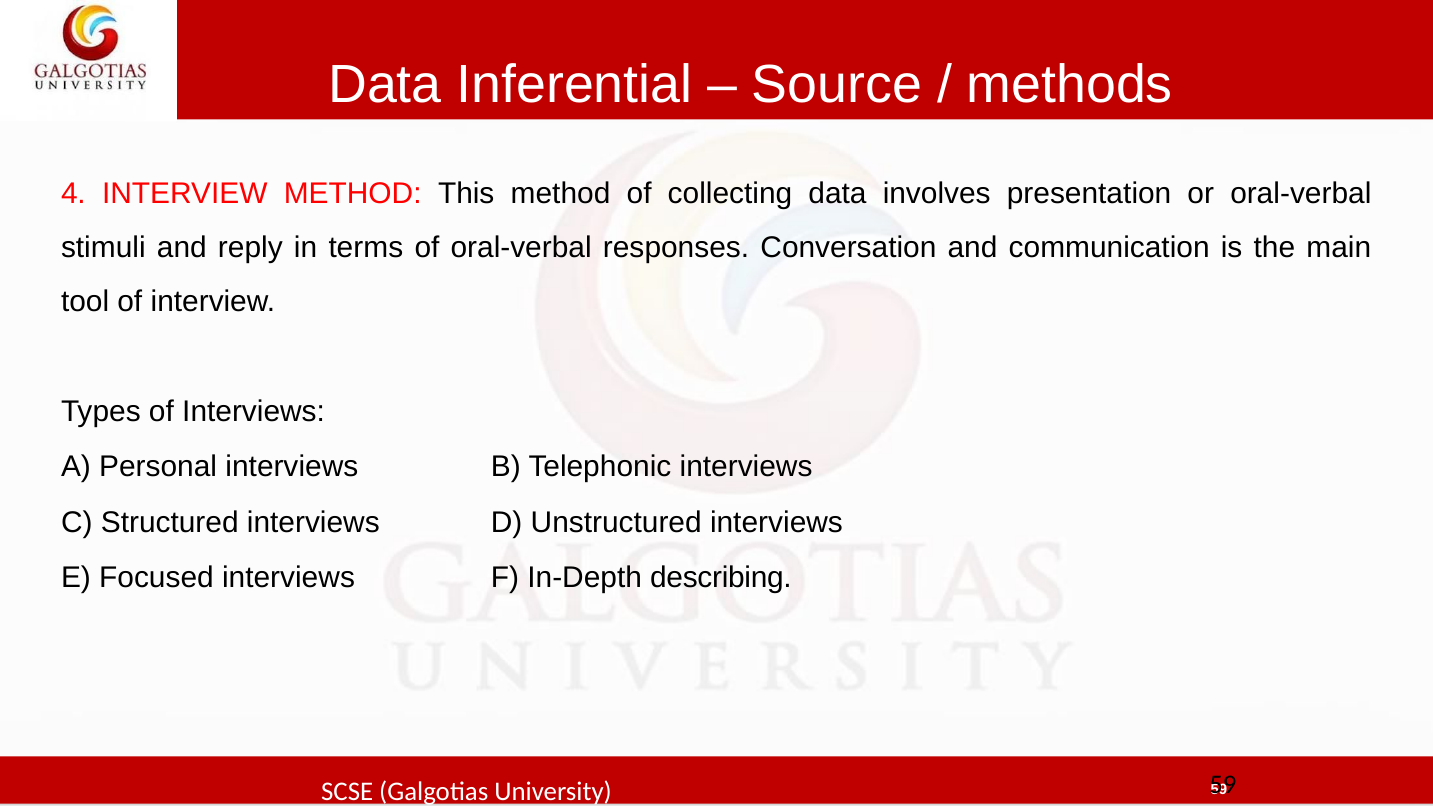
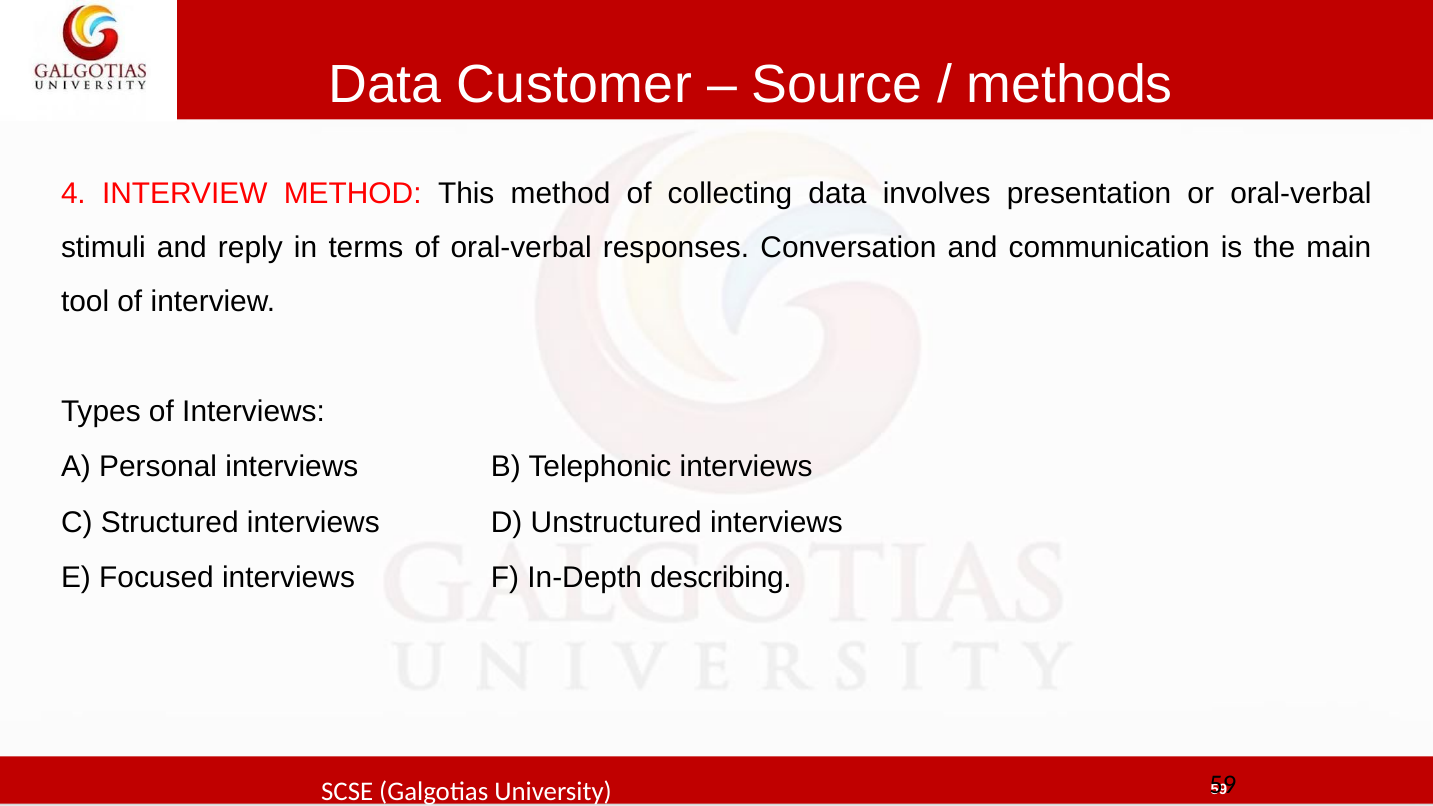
Inferential: Inferential -> Customer (574, 85)
